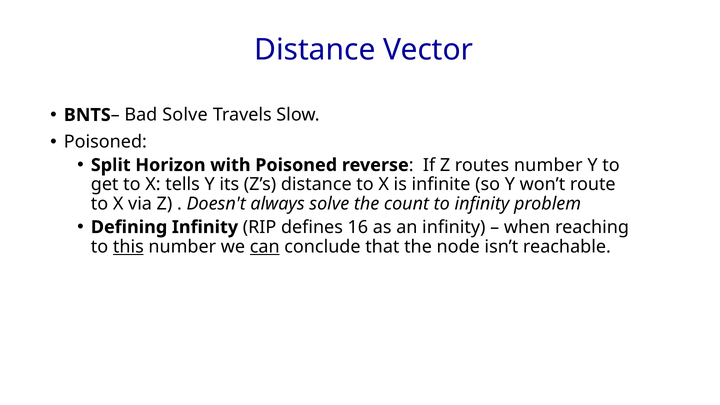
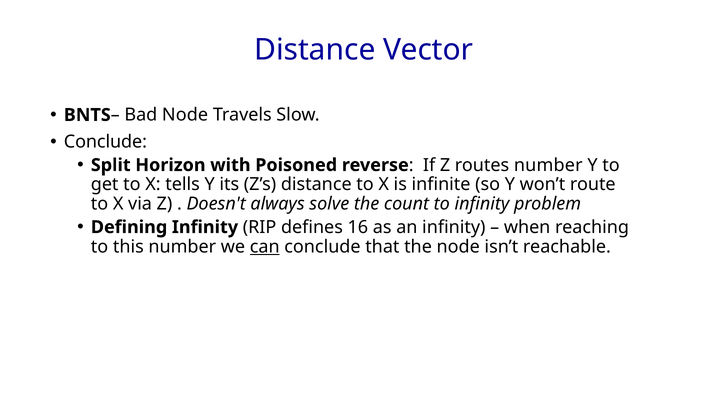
Bad Solve: Solve -> Node (185, 115)
Poisoned: Poisoned -> Conclude (105, 142)
this underline: present -> none (128, 247)
